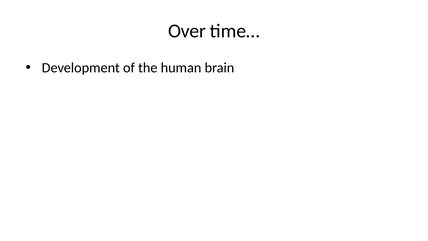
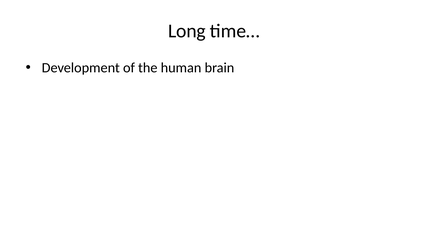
Over: Over -> Long (187, 31)
